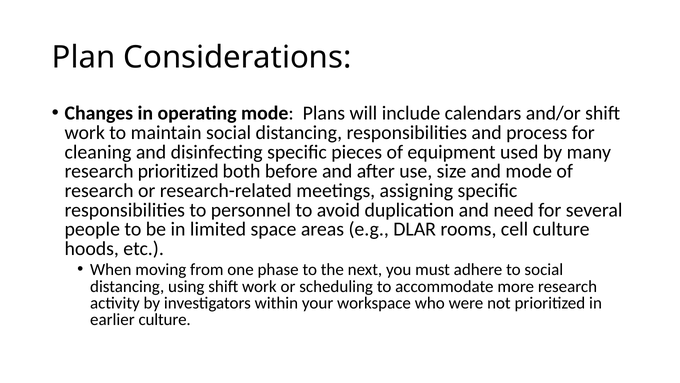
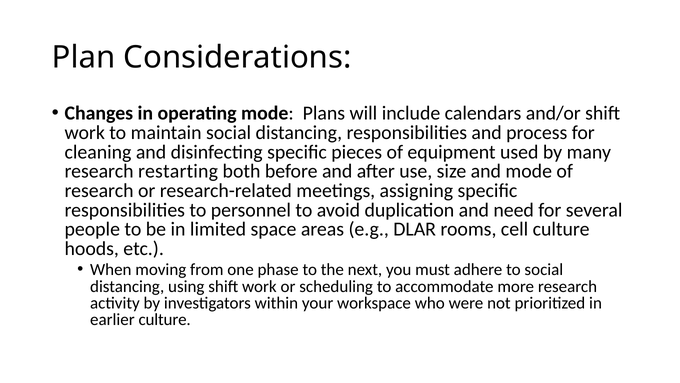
research prioritized: prioritized -> restarting (178, 171)
